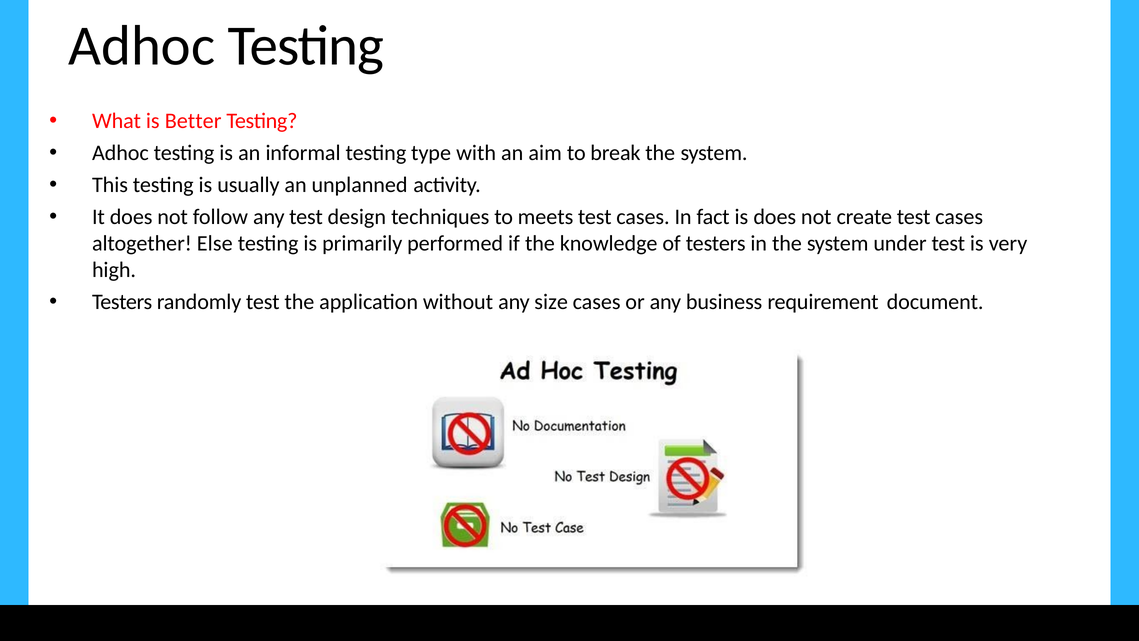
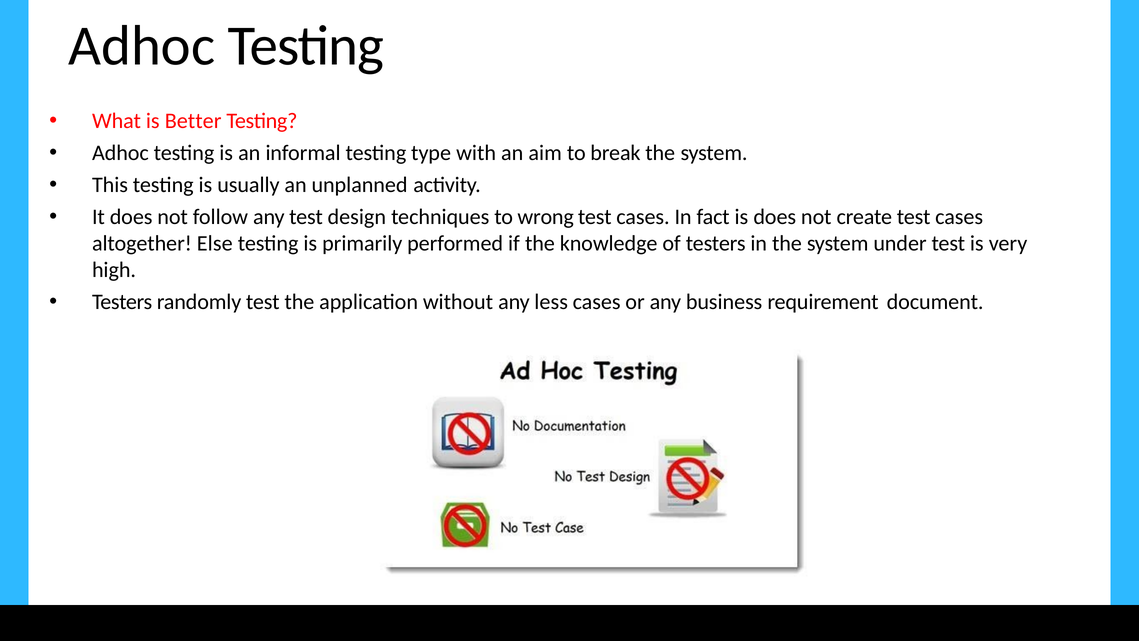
meets: meets -> wrong (546, 217)
size: size -> less (551, 302)
